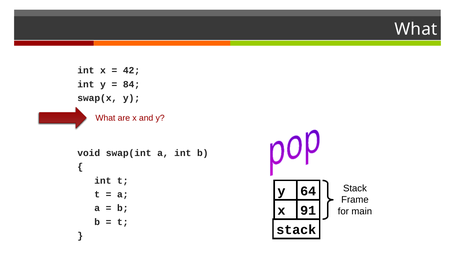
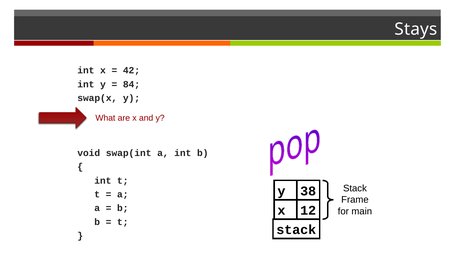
What: What -> Stays (416, 29)
64: 64 -> 38 (308, 191)
91: 91 -> 12 (308, 210)
